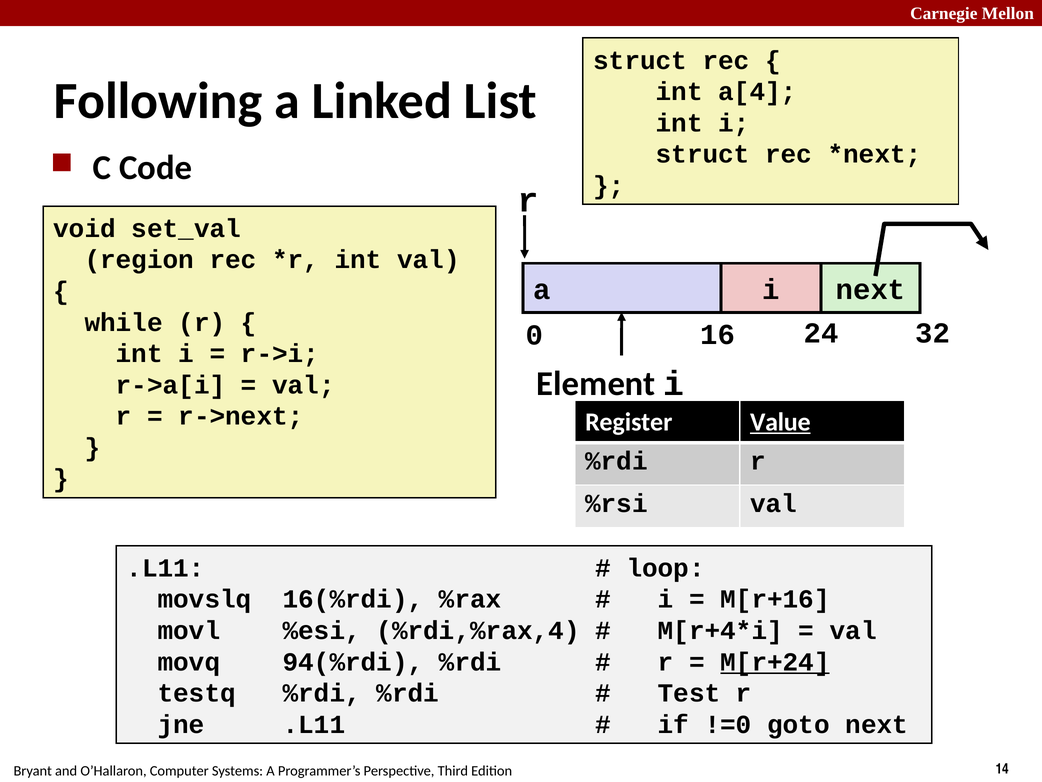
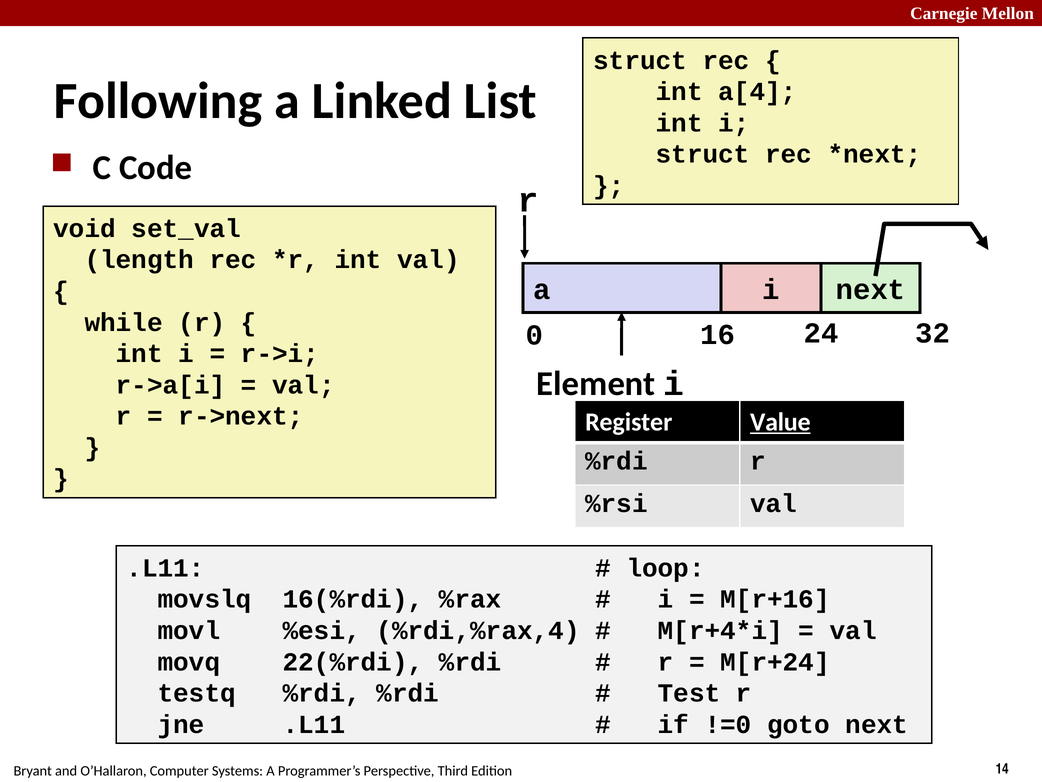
region: region -> length (139, 260)
94(%rdi: 94(%rdi -> 22(%rdi (353, 661)
M[r+24 underline: present -> none (775, 661)
